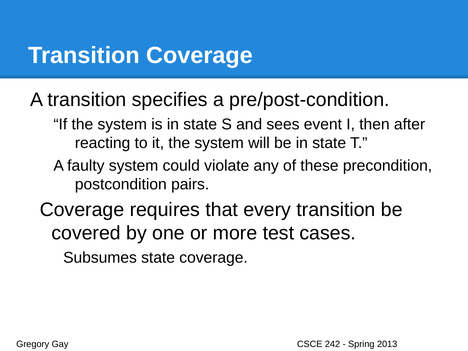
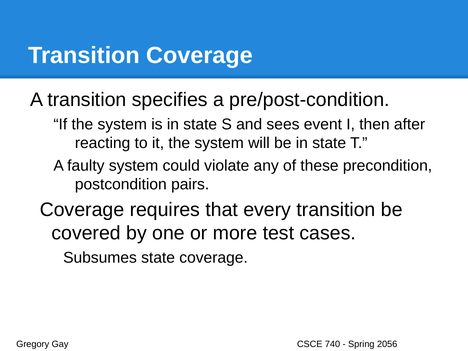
242: 242 -> 740 (332, 344)
2013: 2013 -> 2056 (387, 344)
